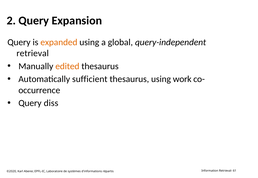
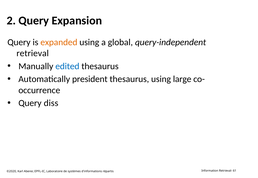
edited colour: orange -> blue (67, 66)
sufficient: sufficient -> president (90, 79)
work: work -> large (182, 79)
